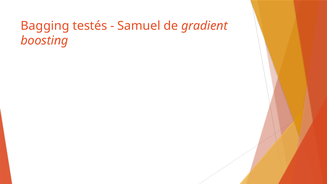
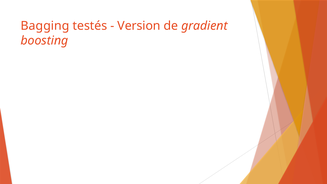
Samuel: Samuel -> Version (139, 26)
